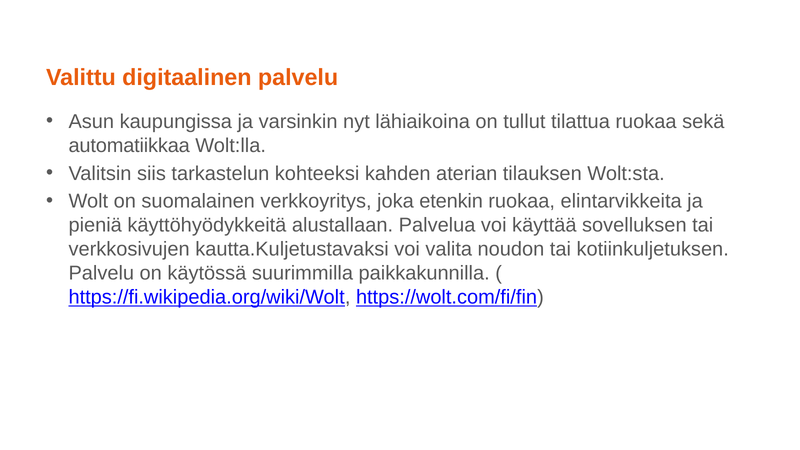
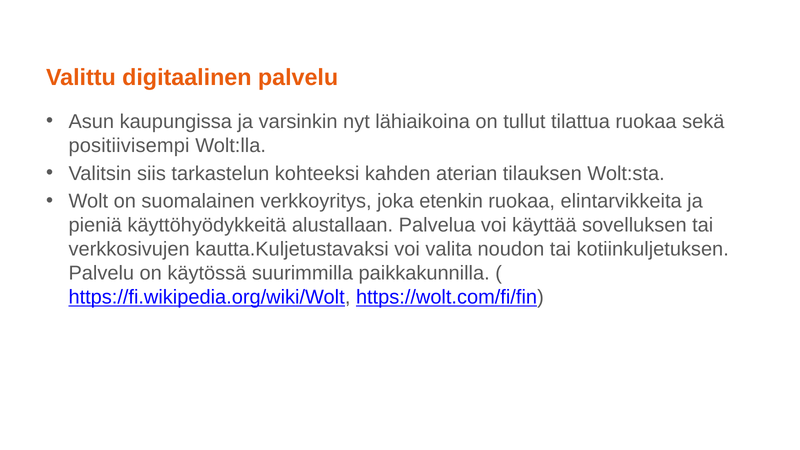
automatiikkaa: automatiikkaa -> positiivisempi (129, 145)
